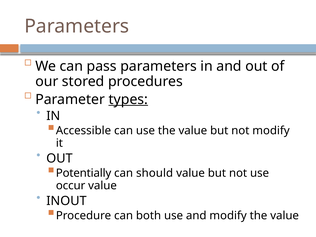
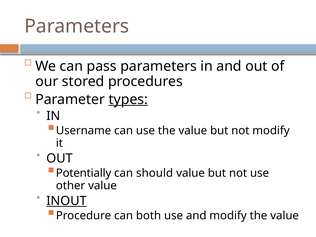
Accessible: Accessible -> Username (84, 131)
occur: occur -> other (71, 185)
INOUT underline: none -> present (67, 201)
